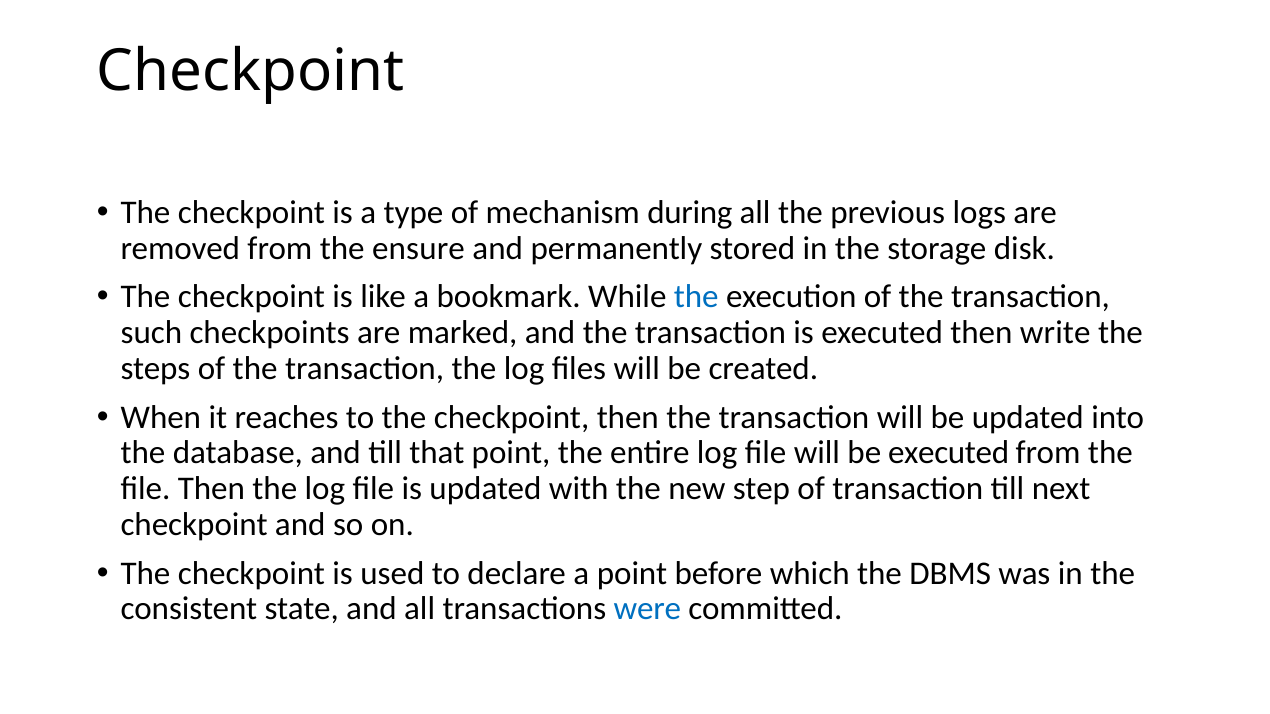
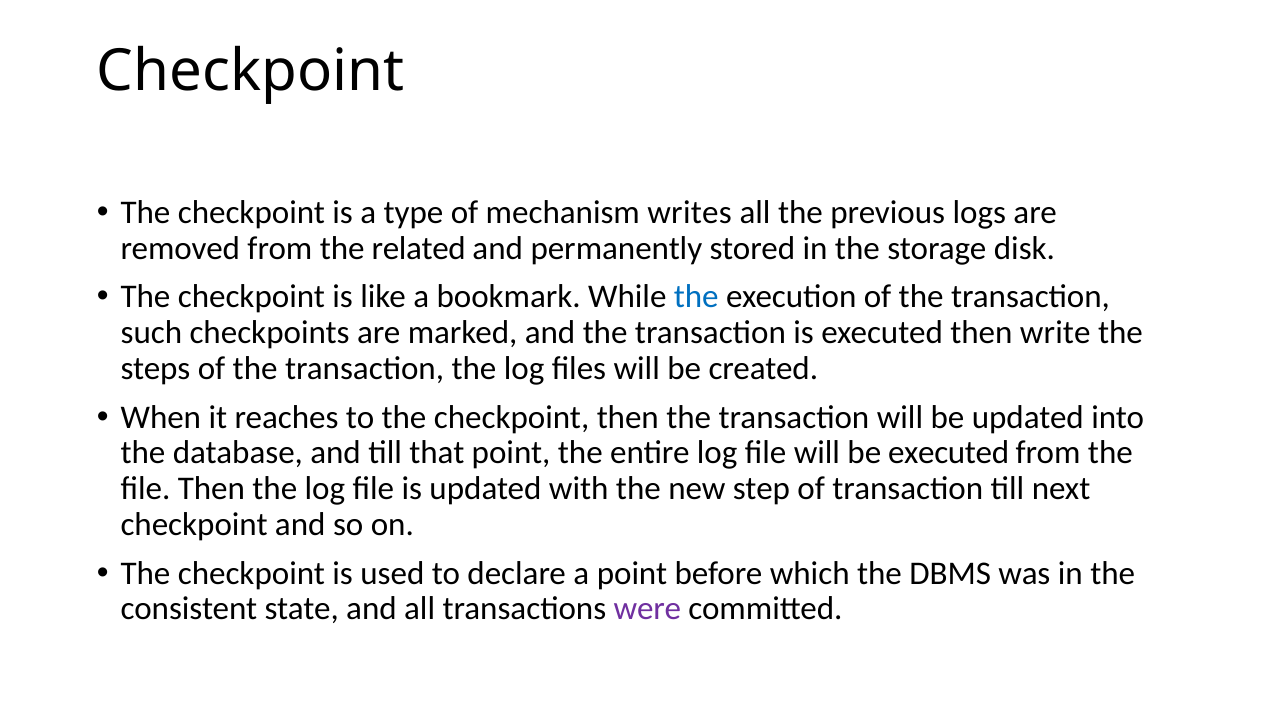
during: during -> writes (690, 213)
ensure: ensure -> related (419, 248)
were colour: blue -> purple (647, 609)
